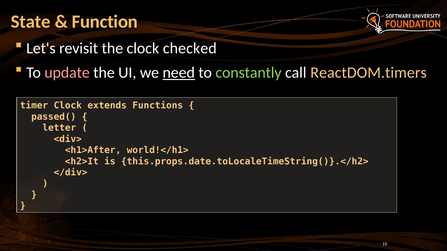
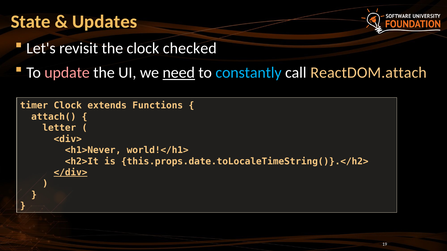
Function: Function -> Updates (105, 22)
constantly colour: light green -> light blue (249, 73)
ReactDOM.timers: ReactDOM.timers -> ReactDOM.attach (369, 73)
passed(: passed( -> attach( (54, 117)
<h1>After: <h1>After -> <h1>Never (93, 150)
</div> underline: none -> present (71, 173)
